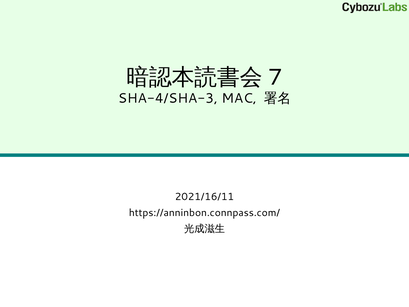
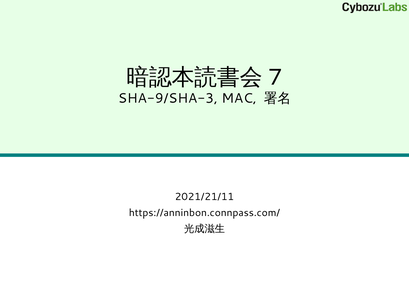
SHA-4/SHA-3: SHA-4/SHA-3 -> SHA-9/SHA-3 (168, 98)
2021/16/11: 2021/16/11 -> 2021/21/11 (204, 197)
